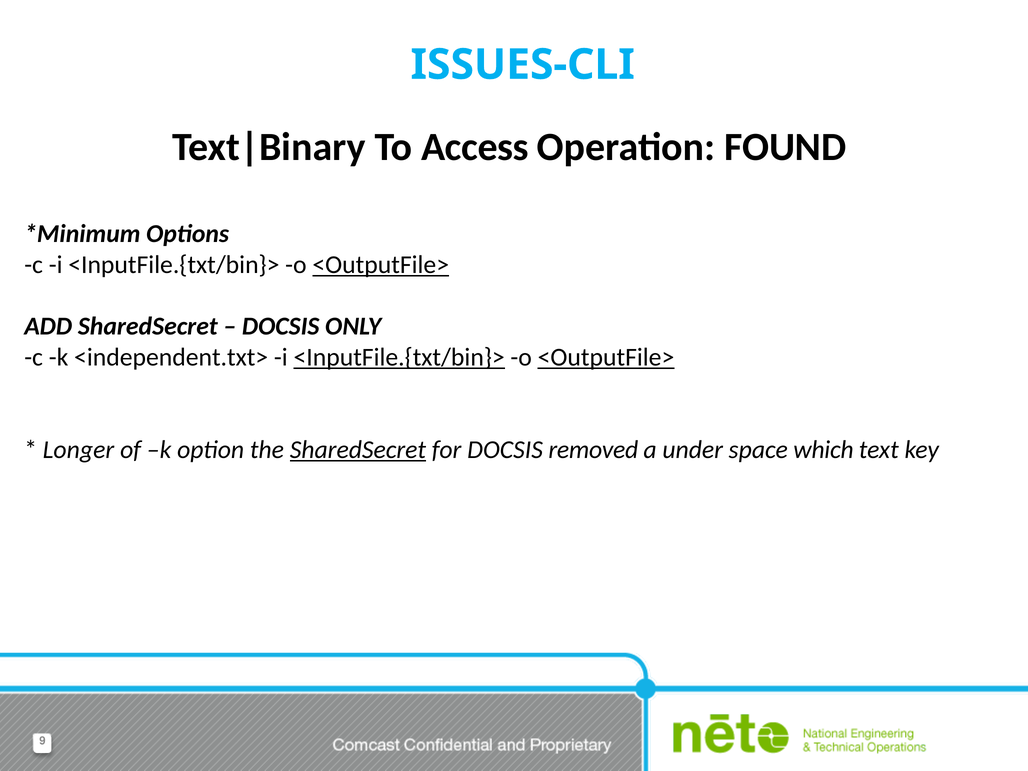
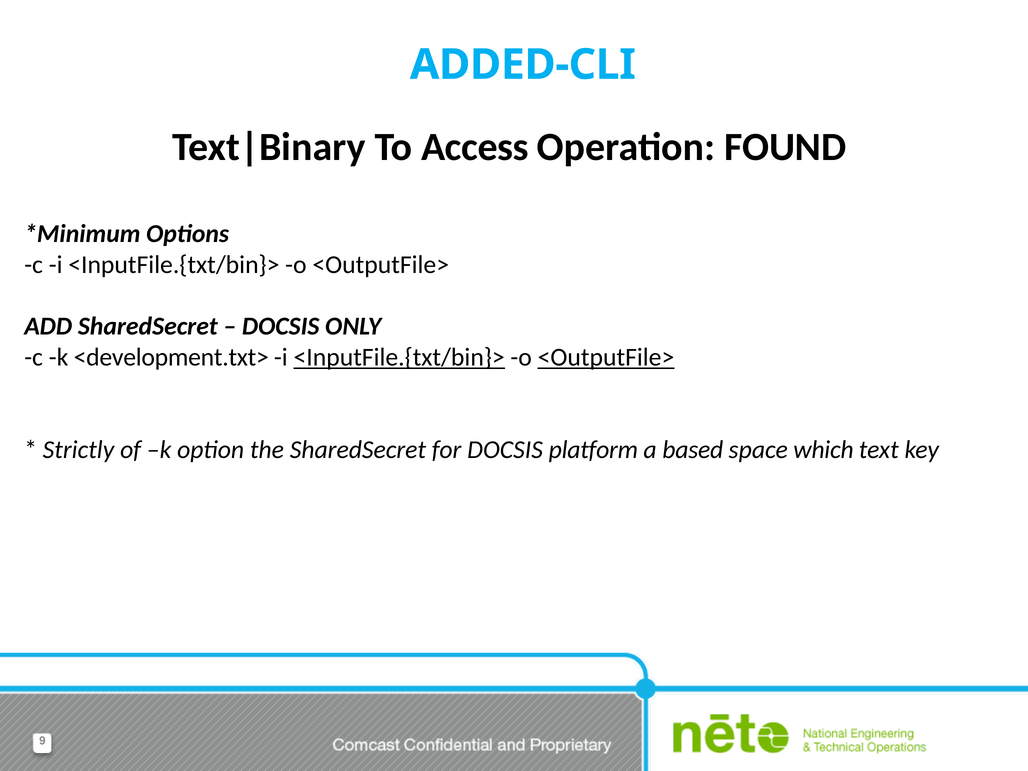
ISSUES-CLI: ISSUES-CLI -> ADDED-CLI (523, 65)
<OutputFile> underline: present -> none (381, 265)
<independent.txt>: <independent.txt> -> <development.txt> (171, 357)
Longer: Longer -> Strictly (78, 450)
SharedSecret underline: present -> none (358, 450)
removed: removed -> platform (593, 450)
under: under -> based (693, 450)
